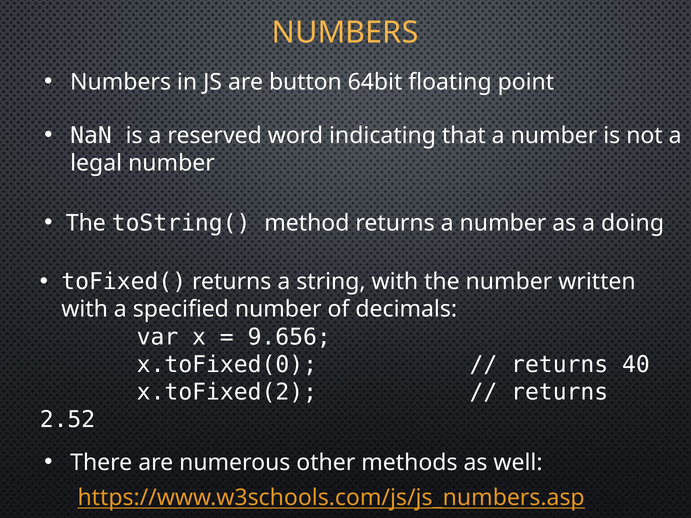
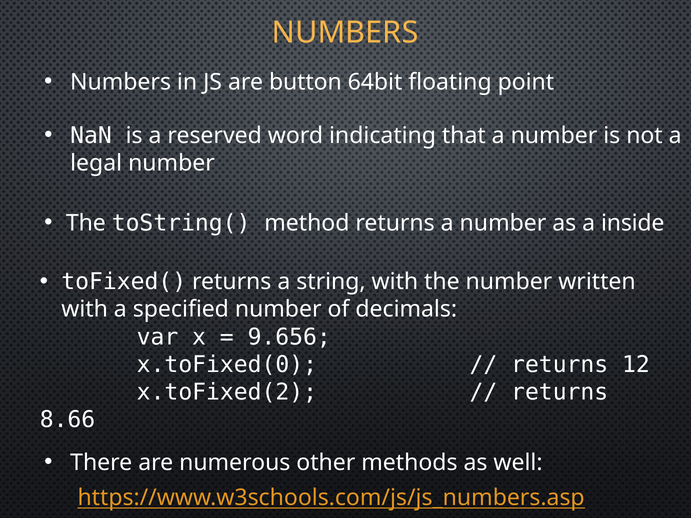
doing: doing -> inside (633, 223)
40: 40 -> 12 (636, 365)
2.52: 2.52 -> 8.66 (67, 420)
